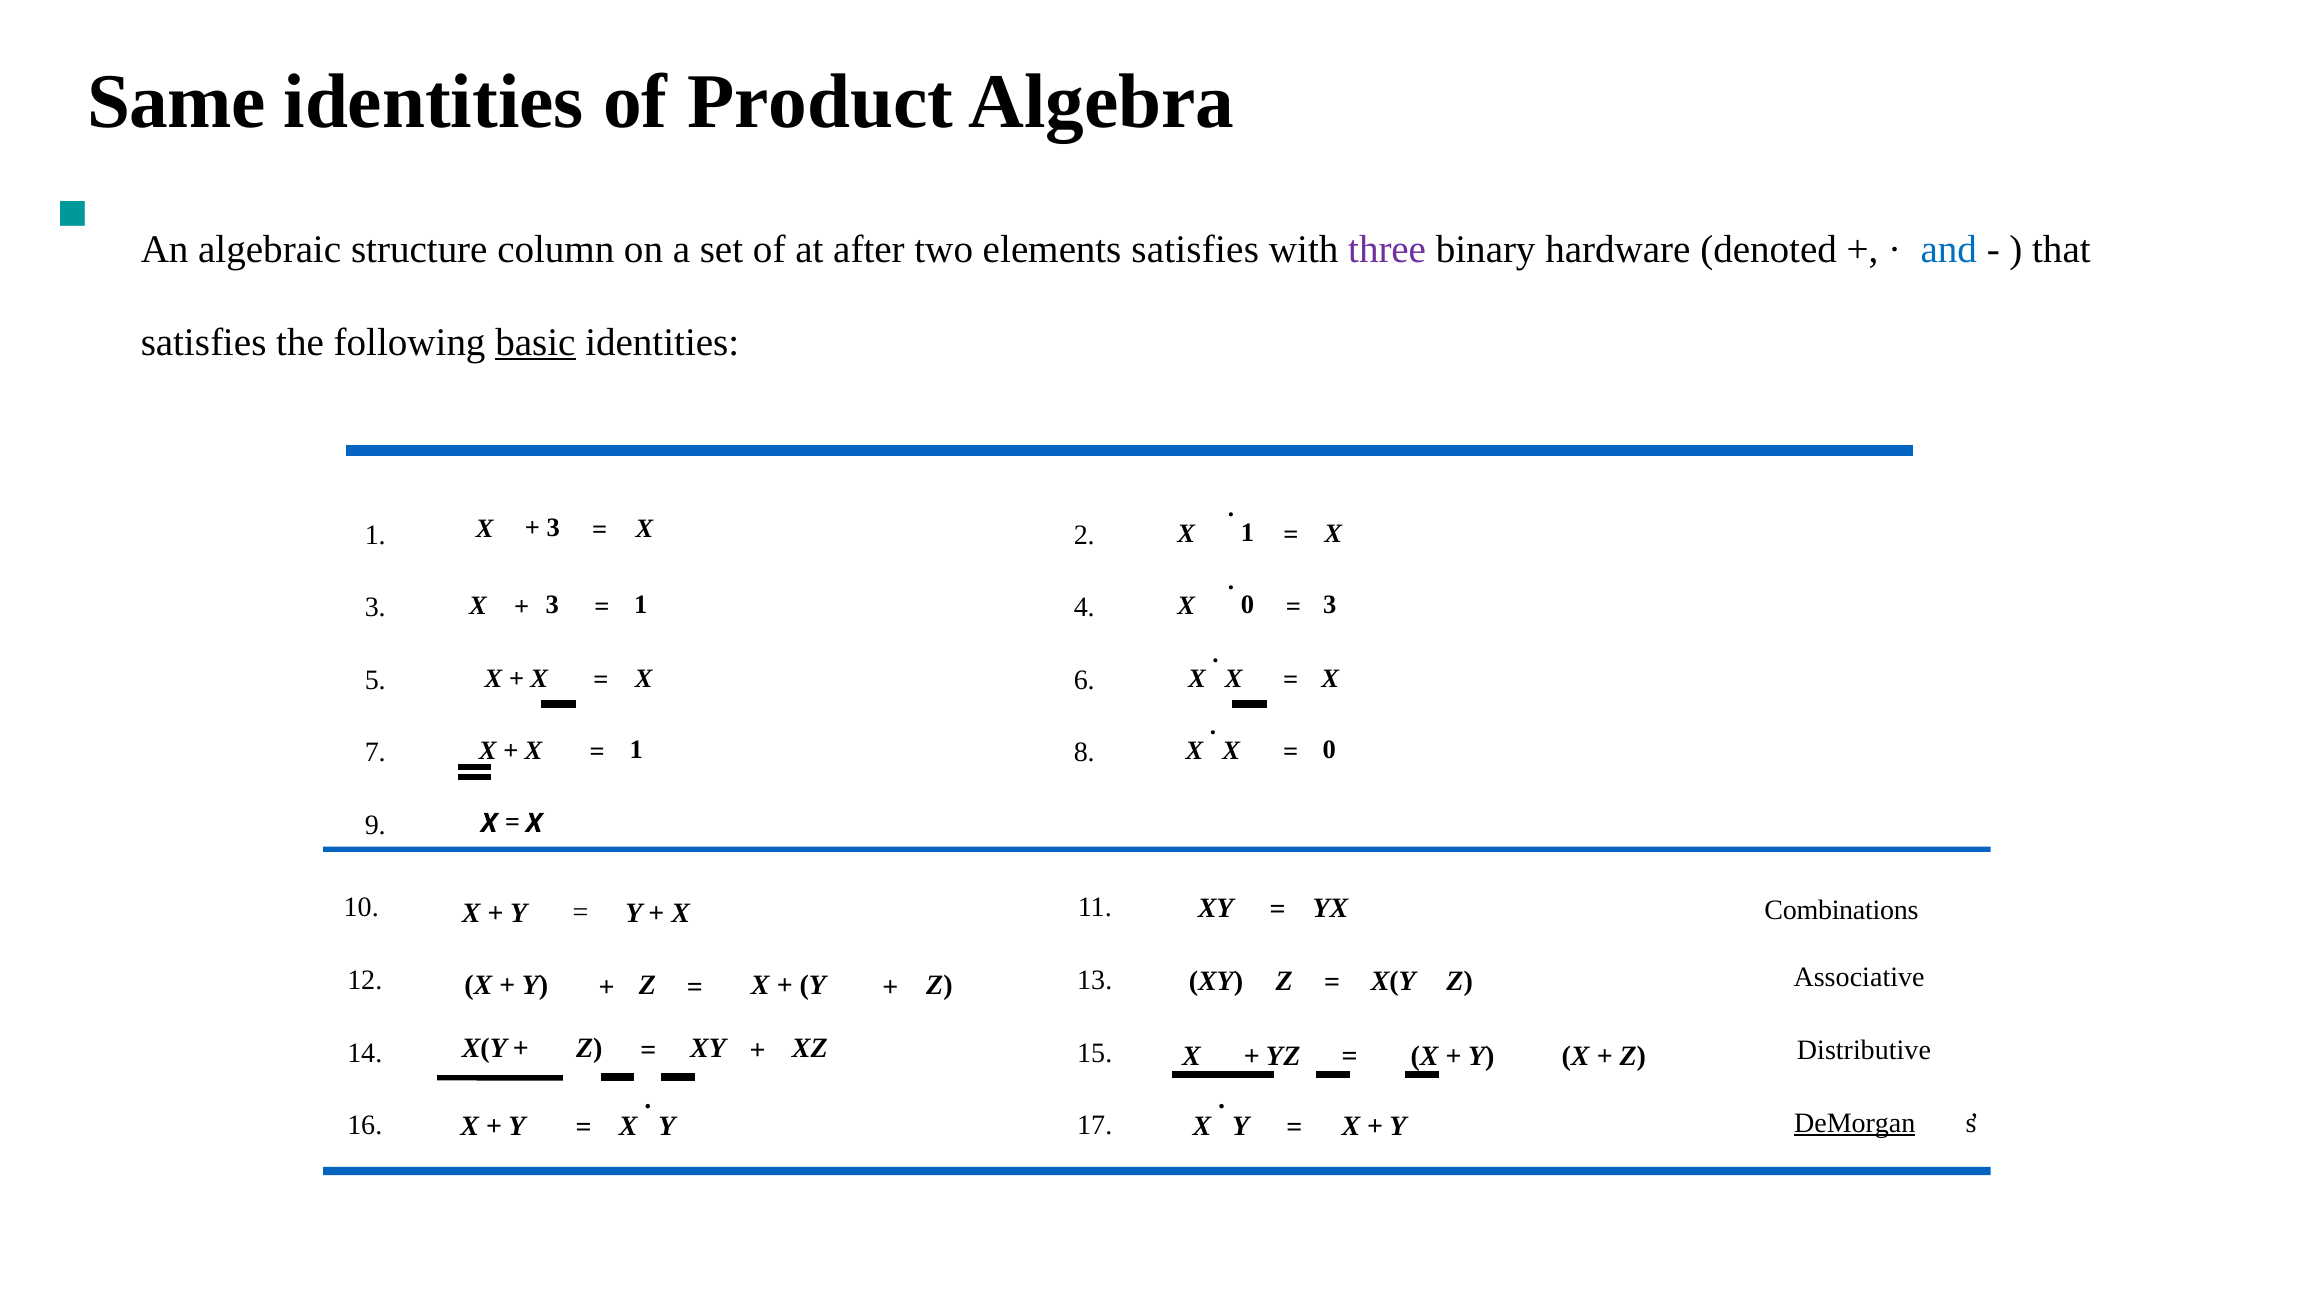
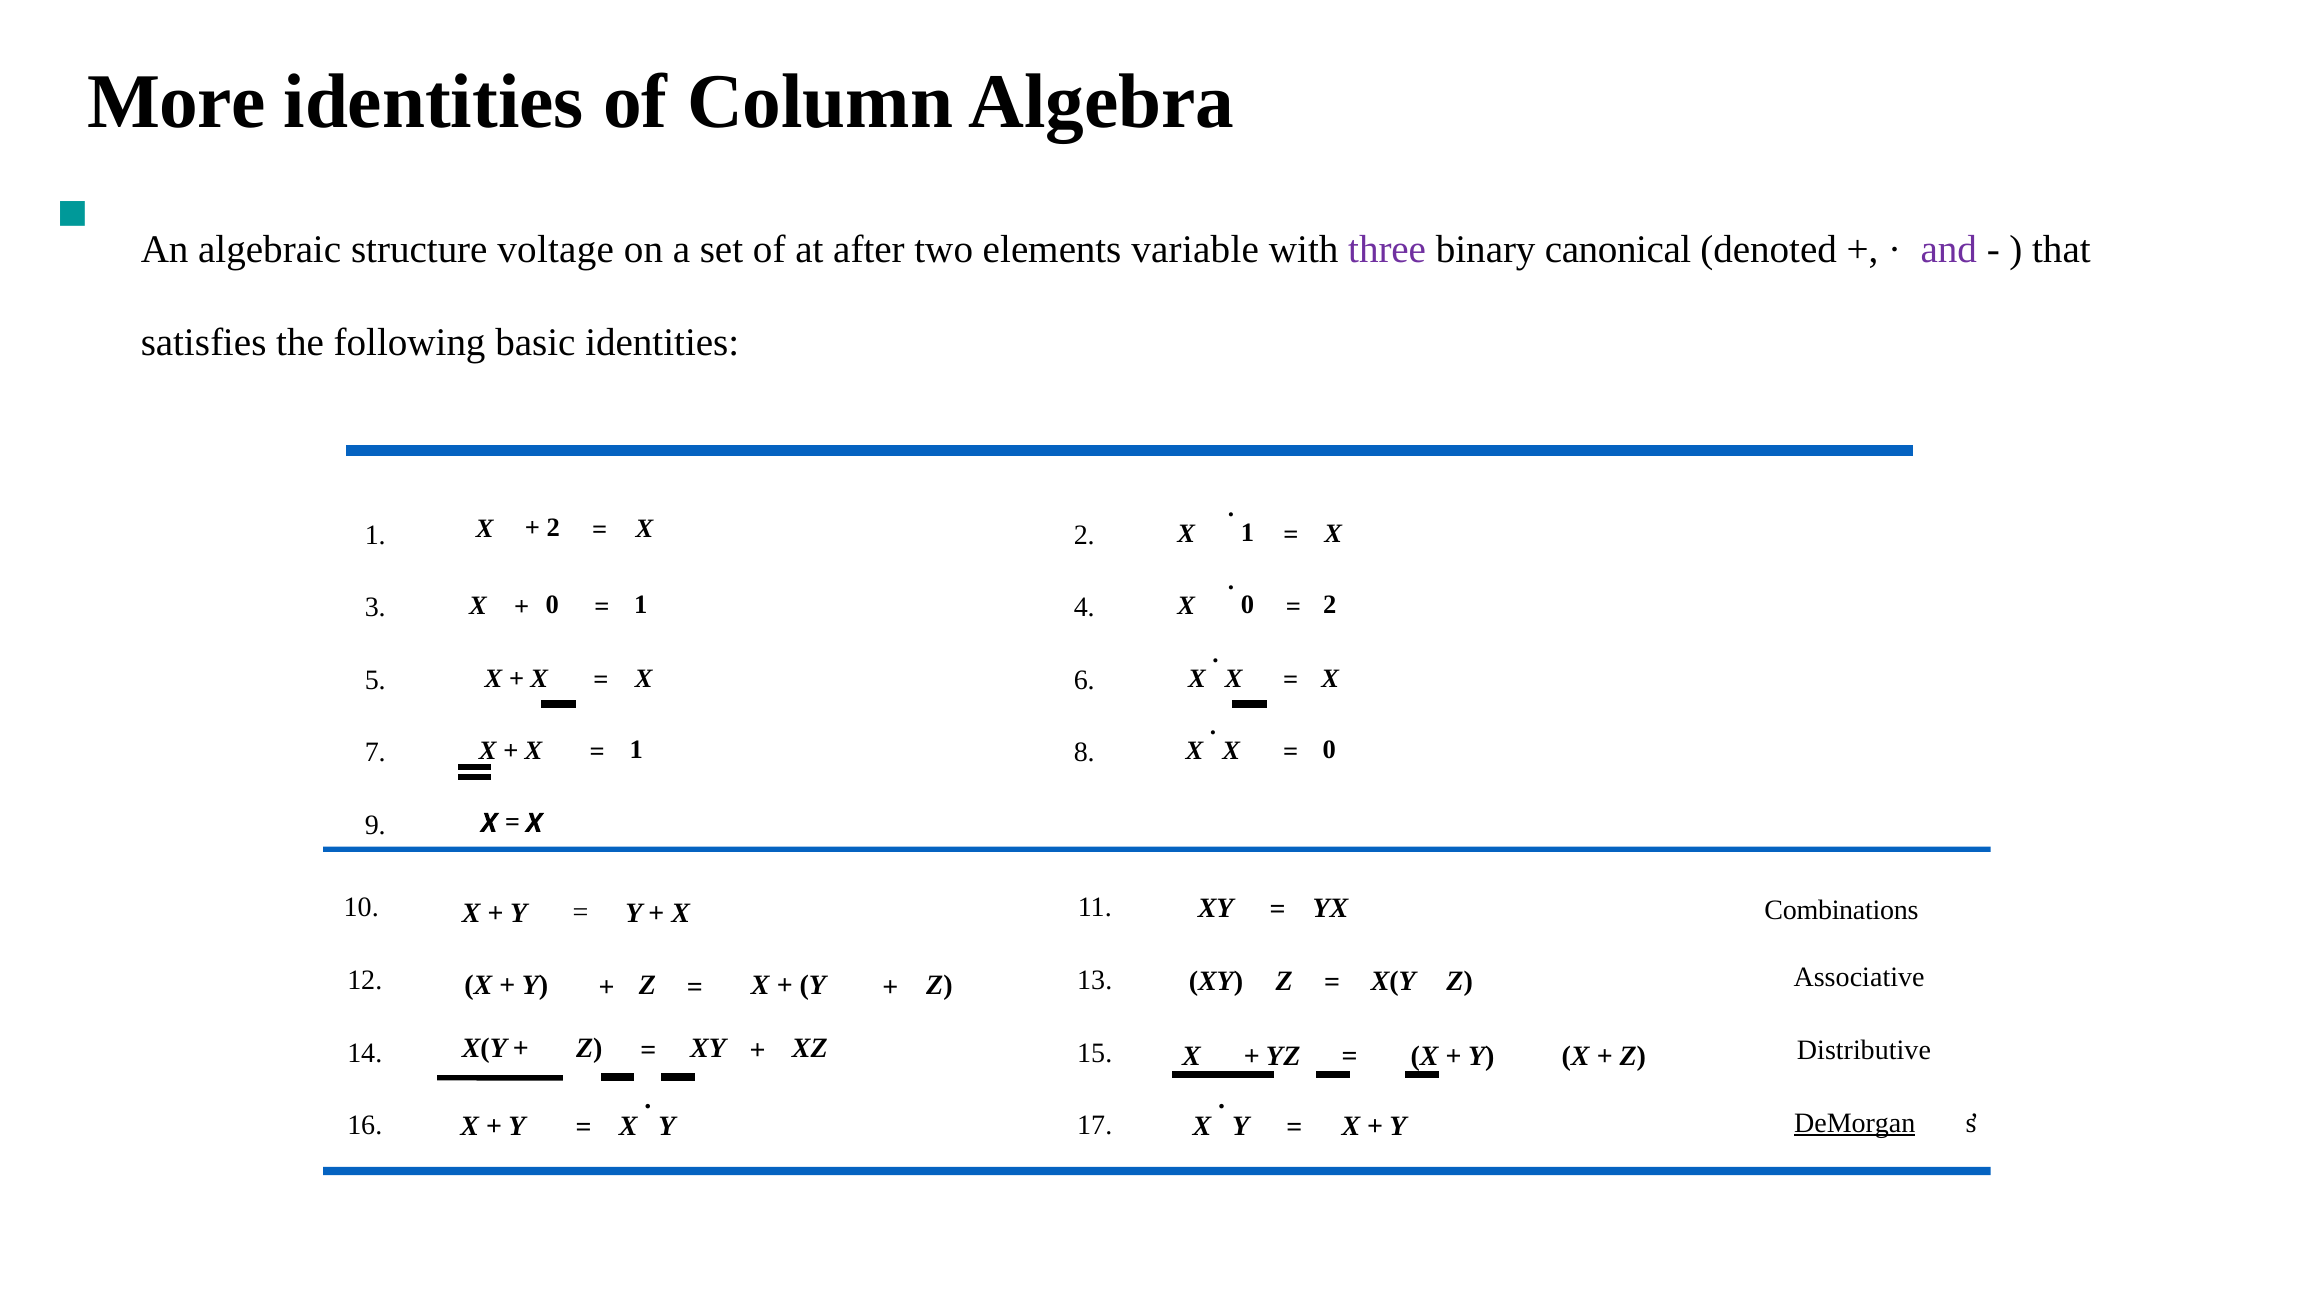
Same: Same -> More (177, 102)
Product: Product -> Column (820, 102)
column: column -> voltage (556, 250)
elements satisfies: satisfies -> variable (1195, 250)
hardware: hardware -> canonical (1618, 250)
and colour: blue -> purple (1949, 250)
basic underline: present -> none (535, 342)
3: 3 -> 2 (553, 527)
0 3: 3 -> 2 (1330, 605)
X 3: 3 -> 0 (552, 605)
